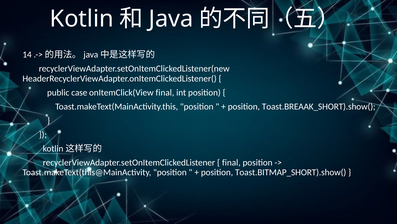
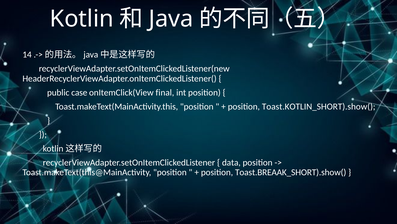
Toast.BREAAK_SHORT).show(: Toast.BREAAK_SHORT).show( -> Toast.KOTLIN_SHORT).show( (319, 106)
final: final -> data (231, 162)
Toast.BITMAP_SHORT).show(: Toast.BITMAP_SHORT).show( -> Toast.BREAAK_SHORT).show( (291, 172)
